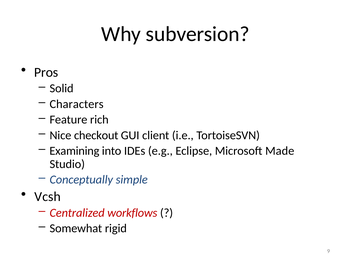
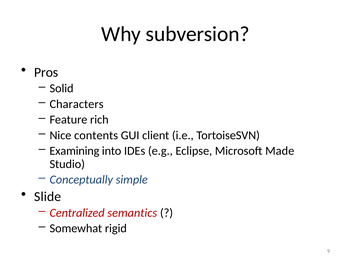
checkout: checkout -> contents (96, 135)
Vcsh: Vcsh -> Slide (48, 197)
workflows: workflows -> semantics (132, 213)
